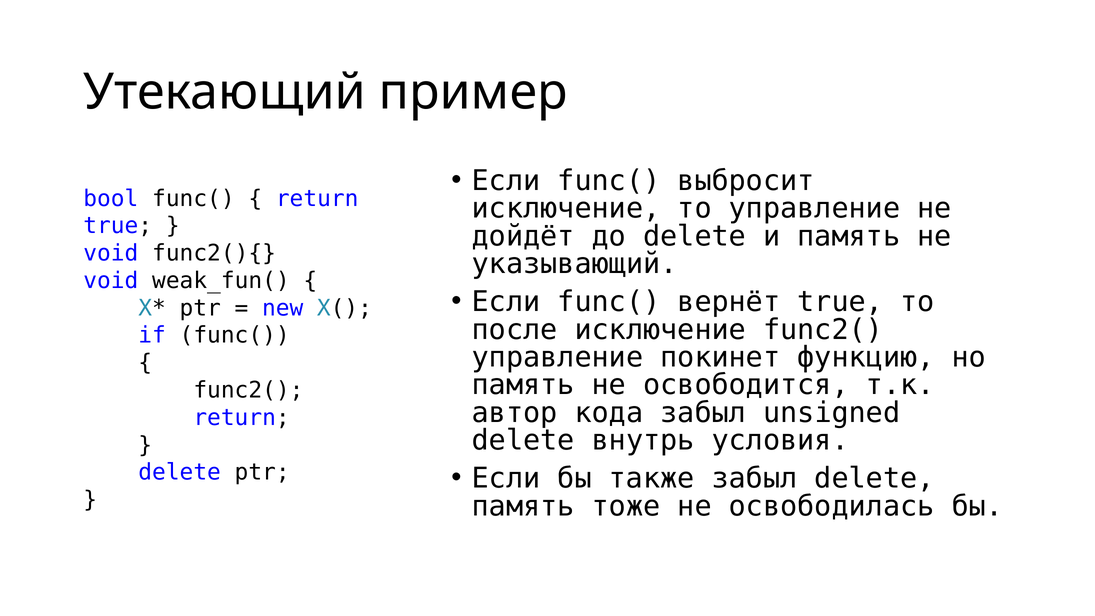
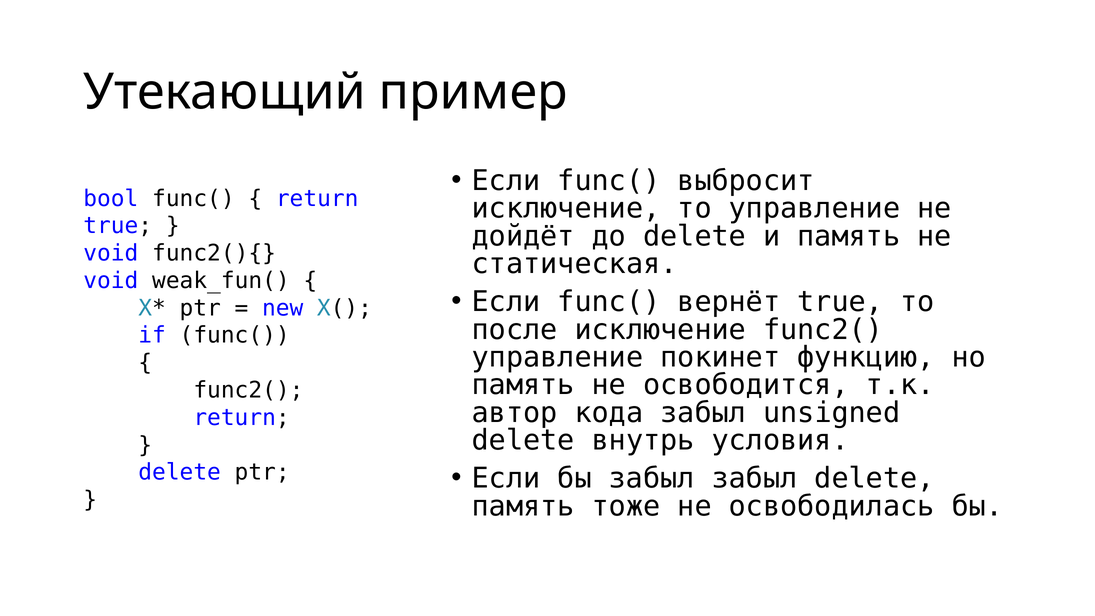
указывающий: указывающий -> статическая (575, 264)
бы также: также -> забыл (652, 478)
